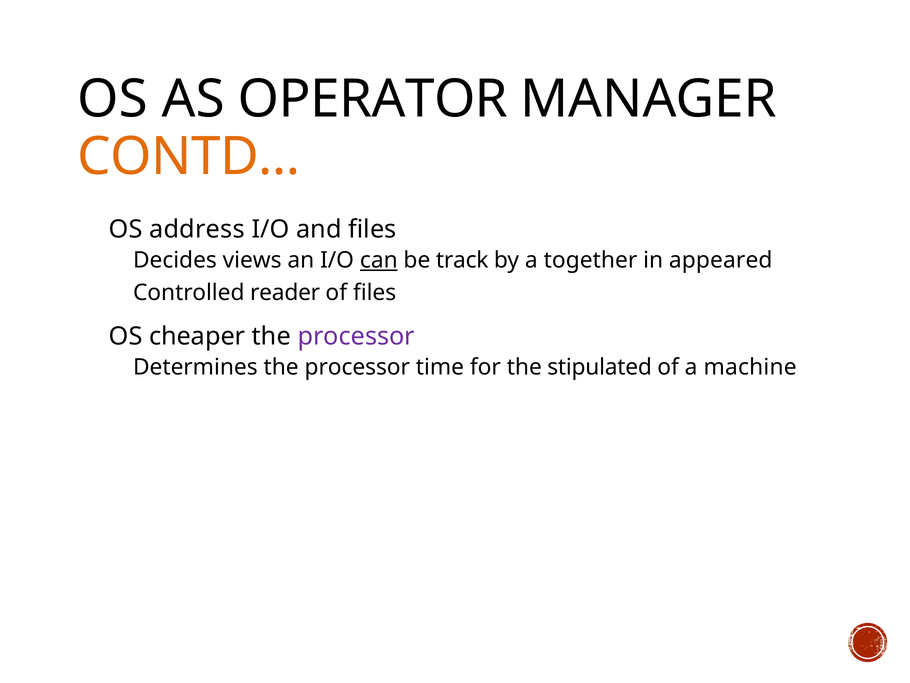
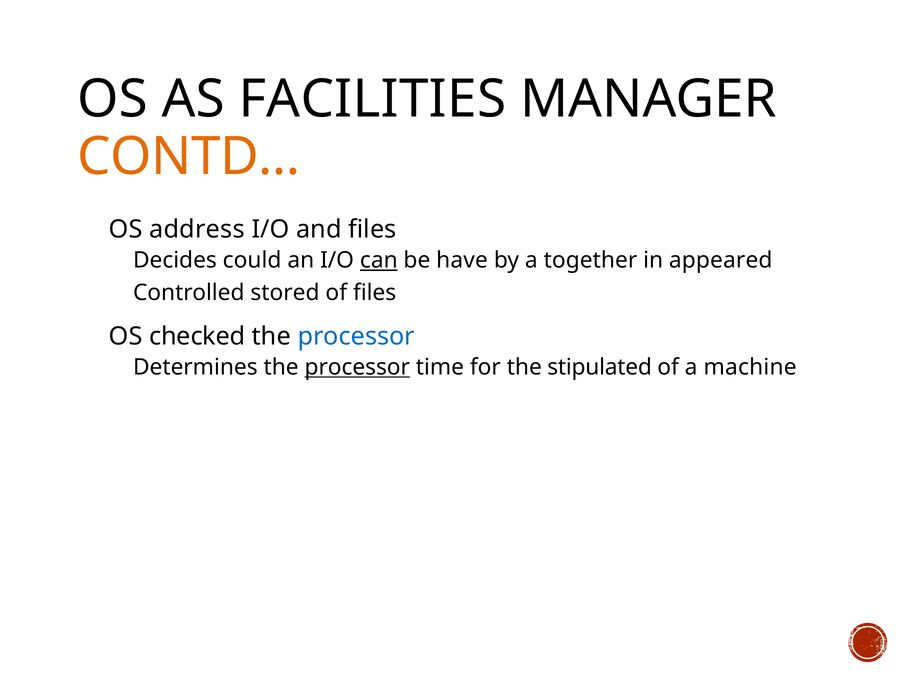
OPERATOR: OPERATOR -> FACILITIES (372, 99)
views: views -> could (252, 260)
track: track -> have (462, 260)
reader: reader -> stored (285, 292)
cheaper: cheaper -> checked (197, 336)
processor colour: purple -> blue (356, 336)
processor underline: none -> present (357, 367)
